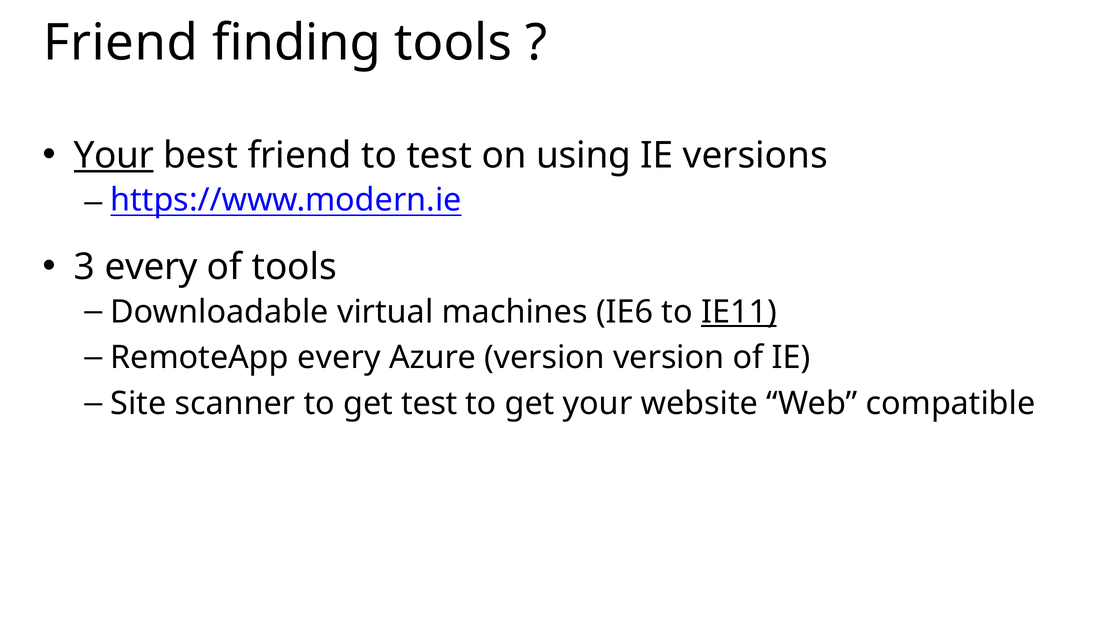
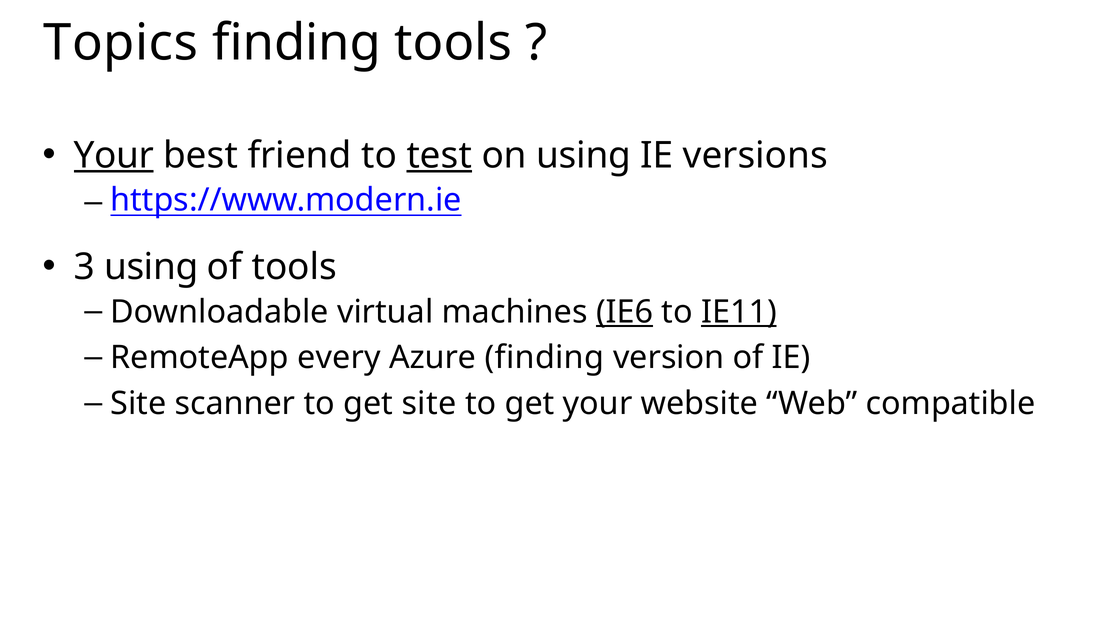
Friend: Friend -> Topics (121, 43)
test underline: none -> present (439, 155)
3 every: every -> using (151, 267)
IE6 underline: none -> present (625, 312)
Azure version: version -> finding (544, 357)
get test: test -> site (429, 403)
